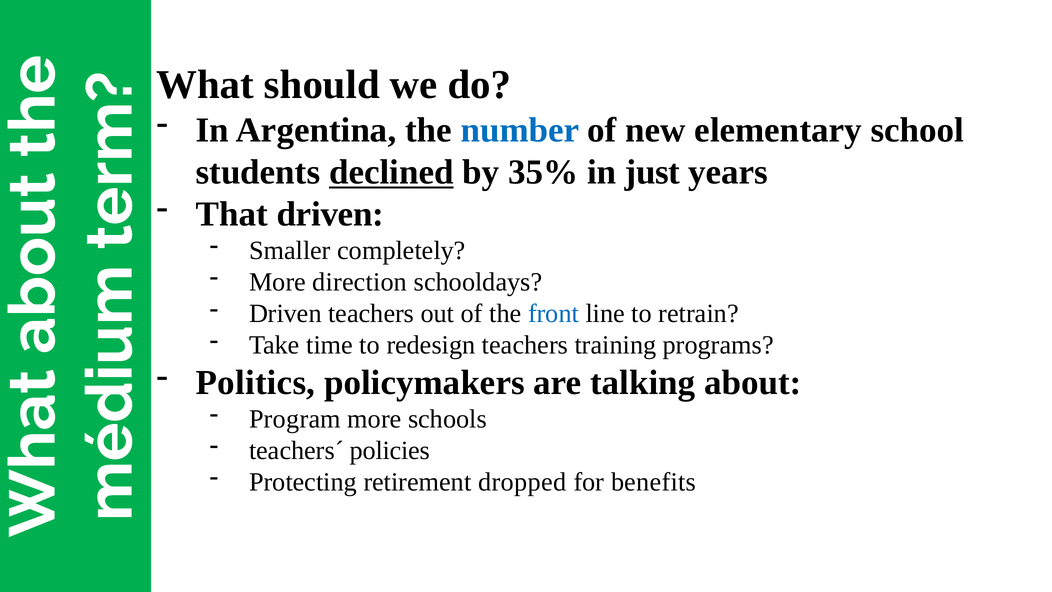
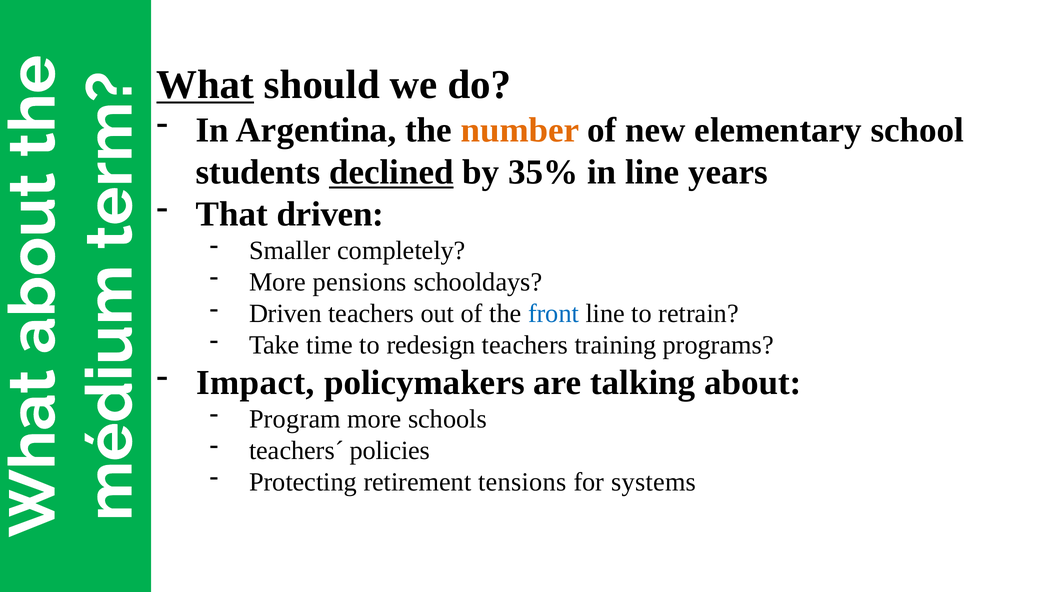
What underline: none -> present (205, 85)
number colour: blue -> orange (520, 130)
in just: just -> line (652, 172)
direction: direction -> pensions (360, 282)
Politics: Politics -> Impact (255, 383)
dropped: dropped -> tensions (522, 482)
benefits: benefits -> systems (654, 482)
